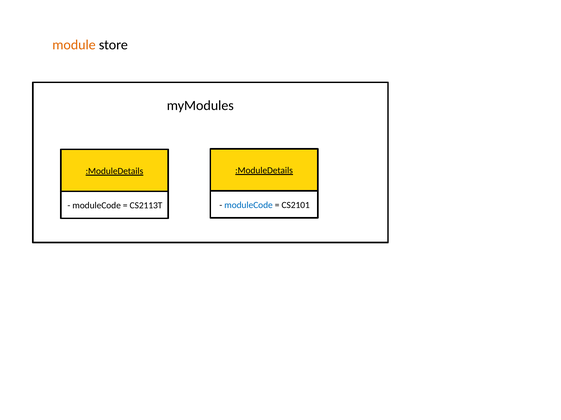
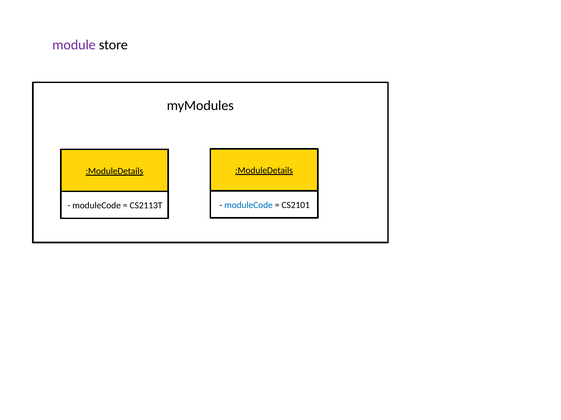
module colour: orange -> purple (74, 45)
